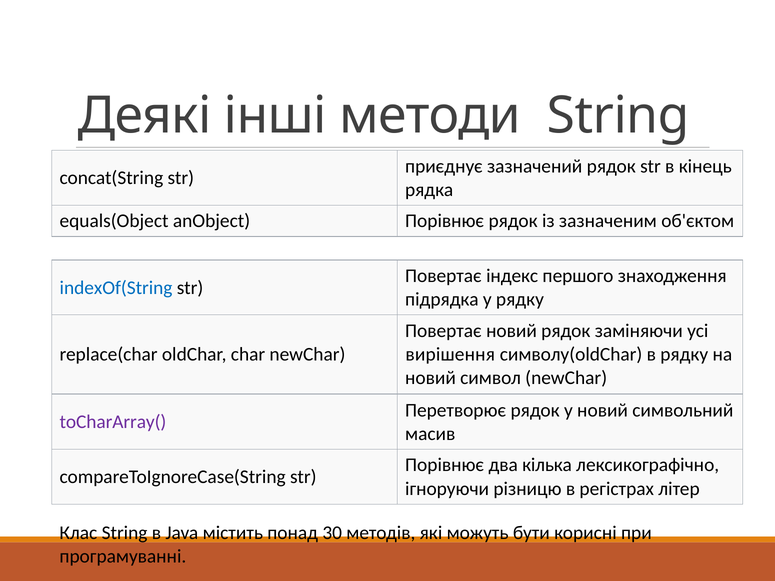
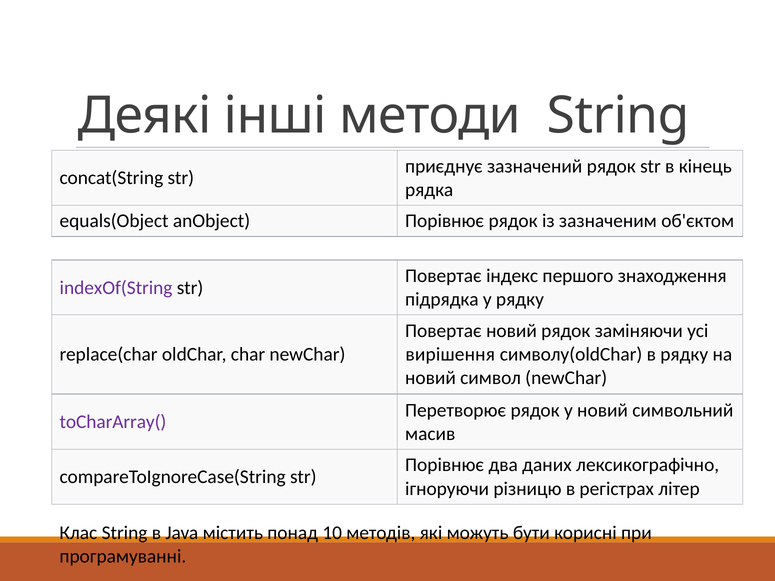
indexOf(String colour: blue -> purple (116, 288)
кілька: кілька -> даних (547, 465)
30: 30 -> 10 (332, 533)
